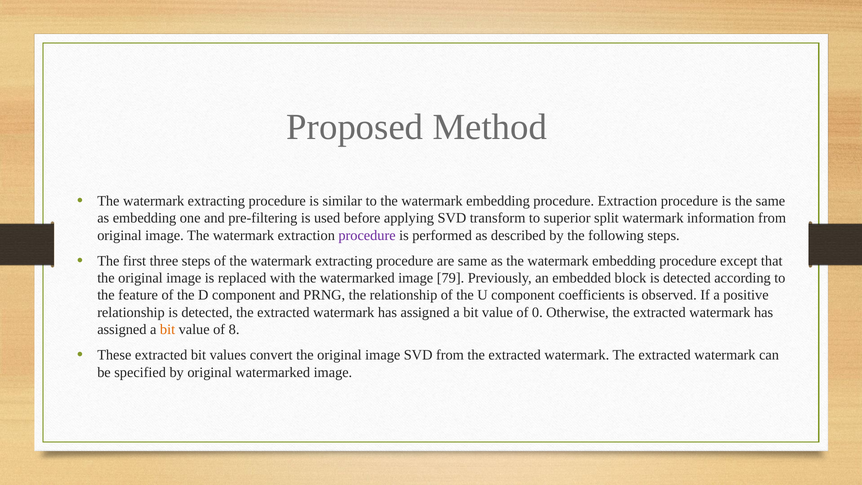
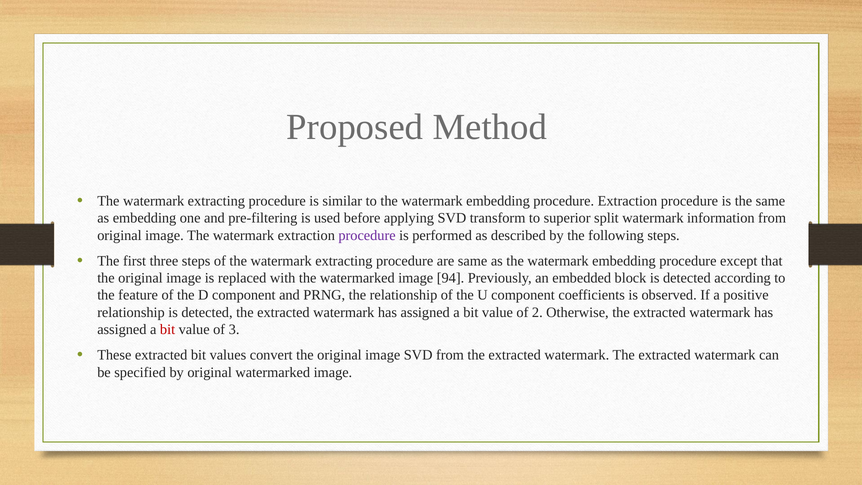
79: 79 -> 94 (451, 278)
0: 0 -> 2 (537, 312)
bit colour: orange -> red (168, 330)
8: 8 -> 3 (234, 330)
